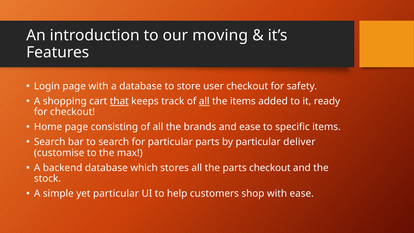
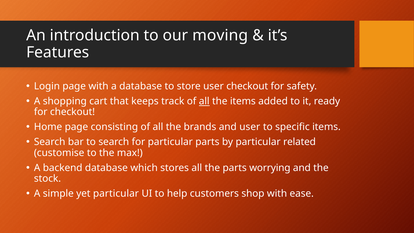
that underline: present -> none (119, 101)
and ease: ease -> user (250, 127)
deliver: deliver -> related (299, 142)
parts checkout: checkout -> worrying (270, 168)
